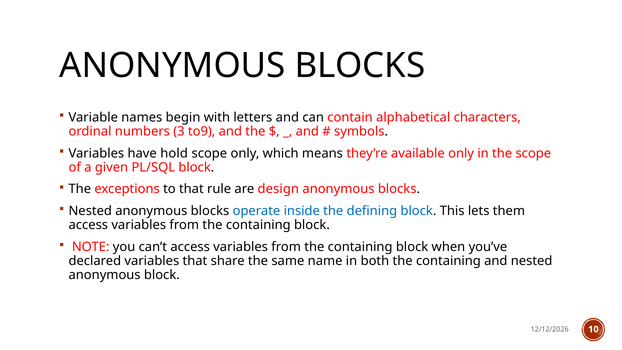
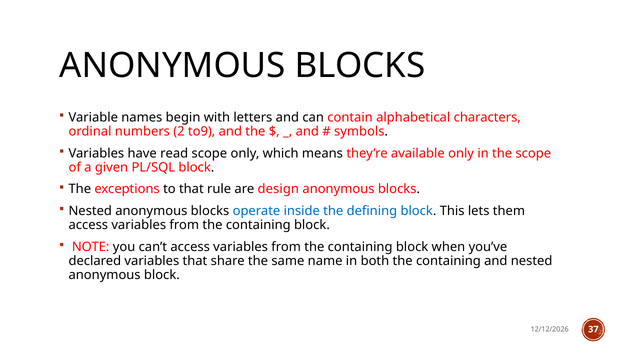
3: 3 -> 2 (179, 132)
hold: hold -> read (174, 153)
10: 10 -> 37 (593, 329)
